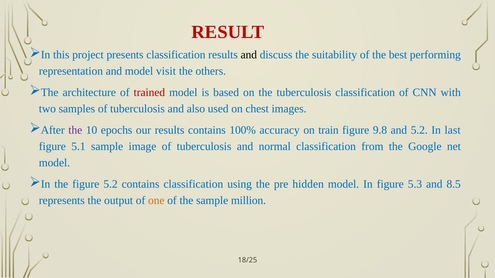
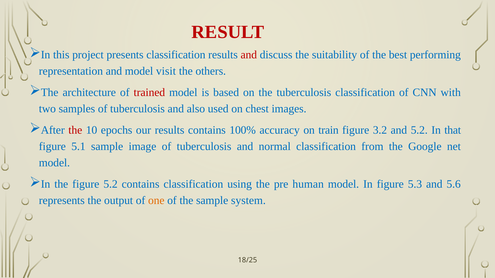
and colour: black -> red (249, 55)
the colour: purple -> red (75, 130)
9.8: 9.8 -> 3.2 (380, 130)
last: last -> that (453, 130)
hidden: hidden -> human (308, 185)
8.5: 8.5 -> 5.6 (454, 185)
million: million -> system (248, 201)
